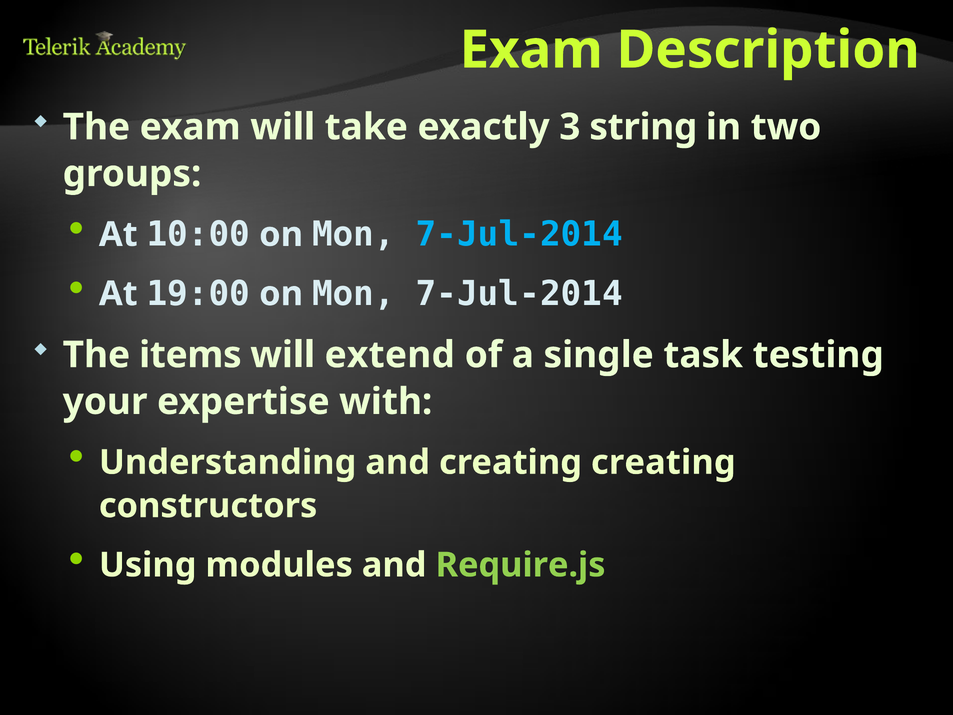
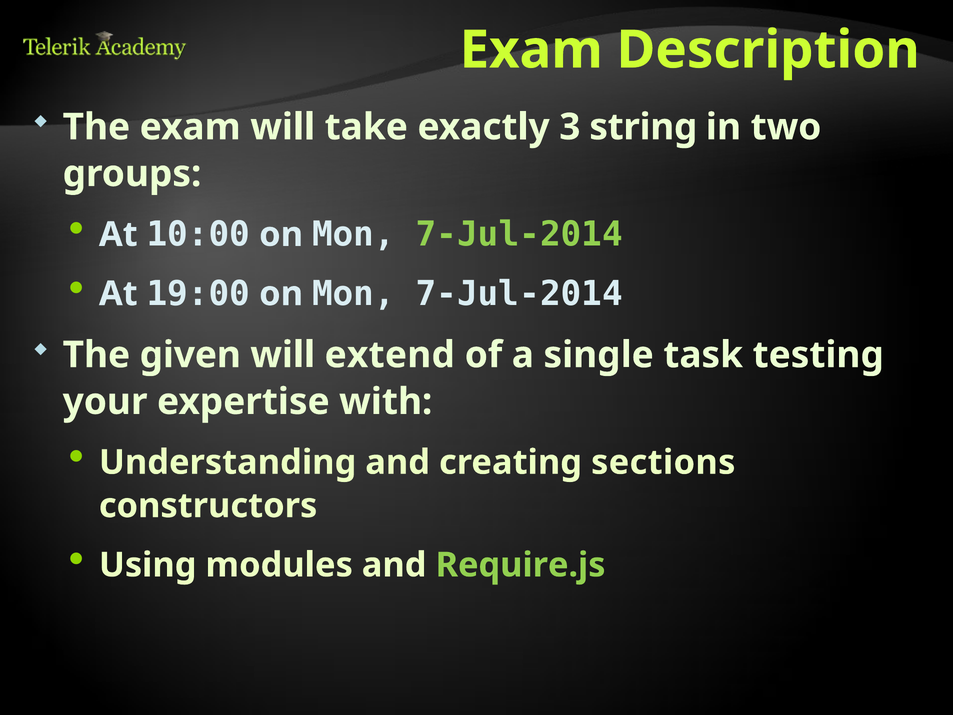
7-Jul-2014 colour: light blue -> light green (519, 234)
items: items -> given (190, 355)
creating creating: creating -> sections (663, 462)
